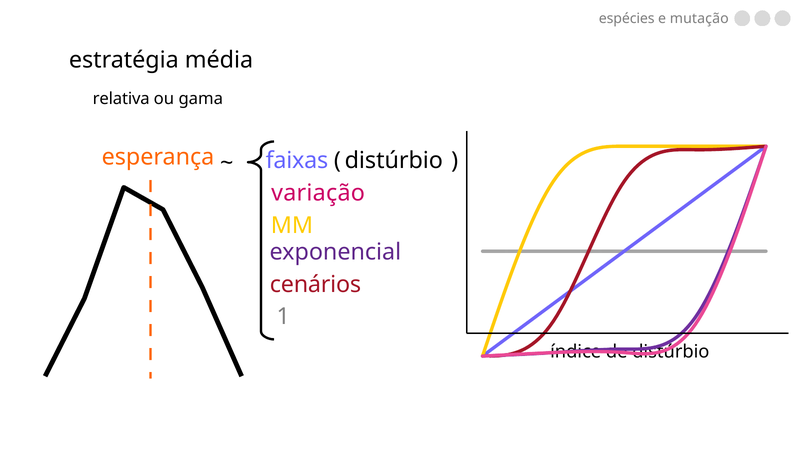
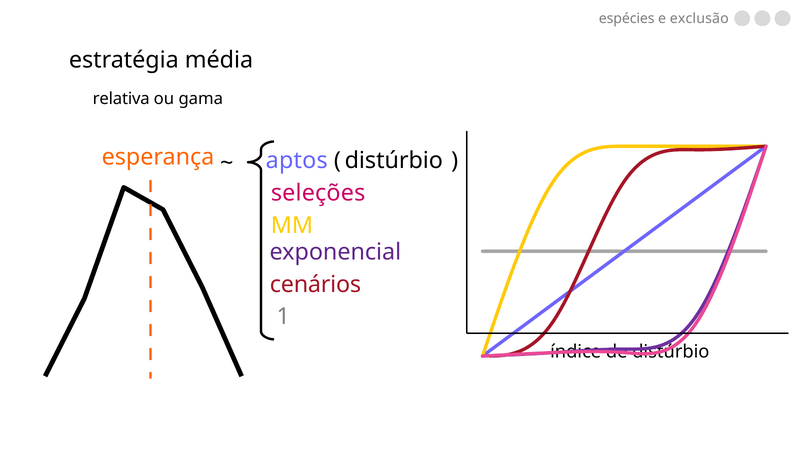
mutação: mutação -> exclusão (699, 19)
faixas: faixas -> aptos (297, 161)
variação: variação -> seleções (318, 193)
